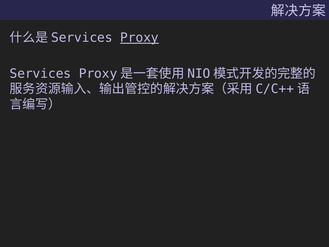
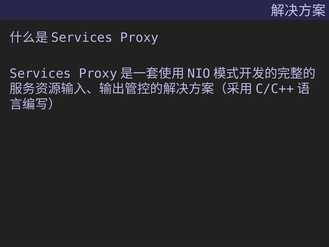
Proxy underline: present -> none (139, 38)
